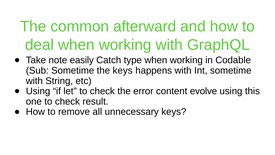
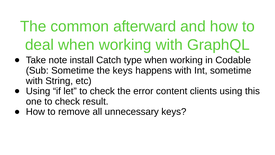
easily: easily -> install (82, 60)
evolve: evolve -> clients (203, 91)
